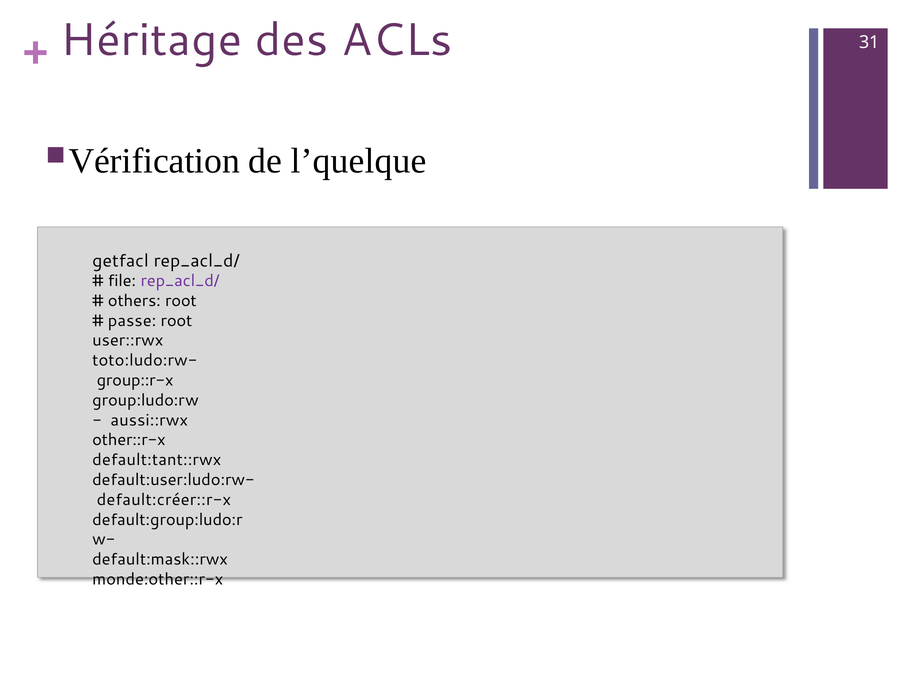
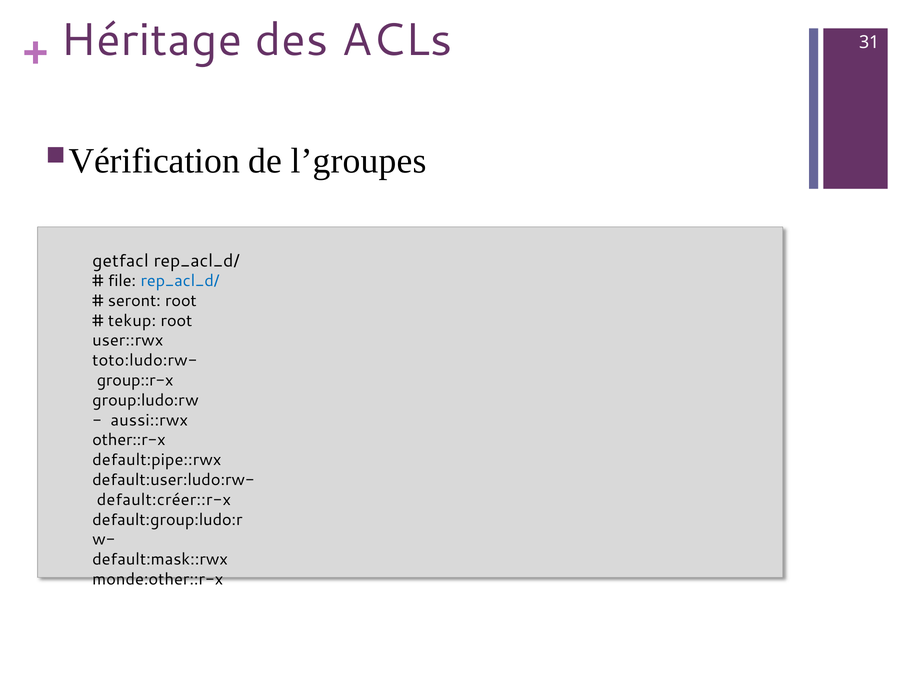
l’quelque: l’quelque -> l’groupes (359, 161)
rep_acl_d/ colour: purple -> blue (180, 281)
others: others -> seront (134, 301)
passe: passe -> tekup (132, 320)
default:tant::rwx: default:tant::rwx -> default:pipe::rwx (157, 460)
